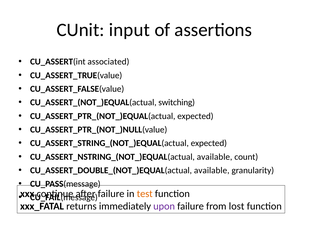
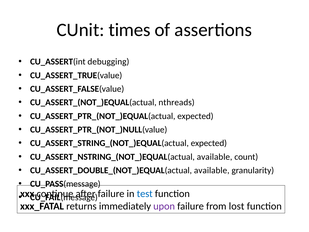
input: input -> times (130, 30)
associated: associated -> debugging (108, 62)
switching: switching -> nthreads (177, 102)
test colour: orange -> blue (145, 194)
